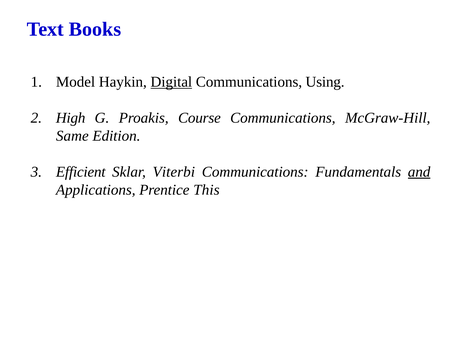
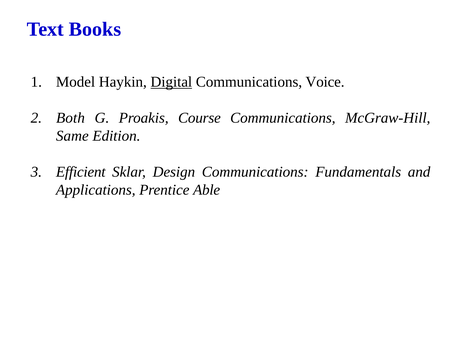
Using: Using -> Voice (325, 82)
High: High -> Both (70, 118)
Viterbi: Viterbi -> Design (174, 172)
and underline: present -> none (419, 172)
This: This -> Able (207, 190)
